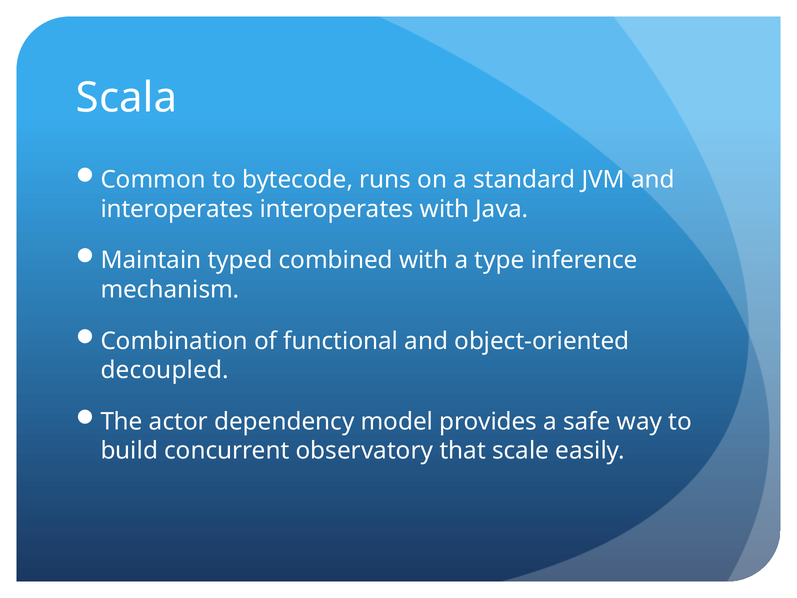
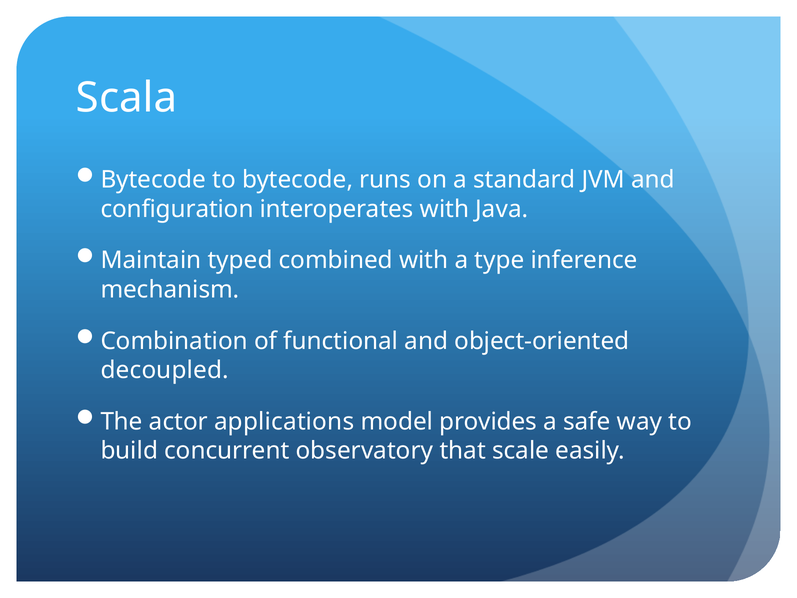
Common: Common -> Bytecode (153, 180)
interoperates: interoperates -> configuration (177, 209)
dependency: dependency -> applications (284, 421)
